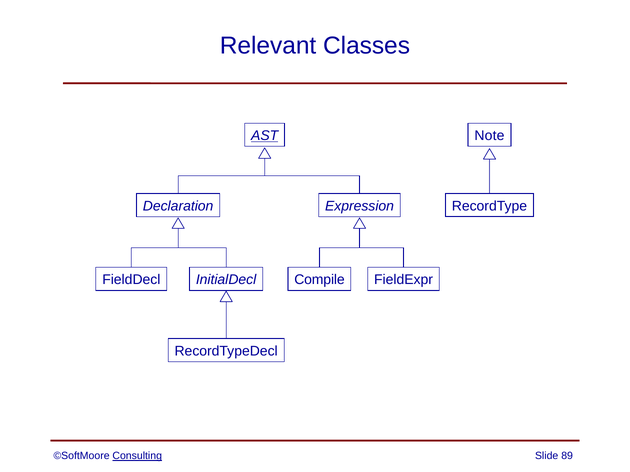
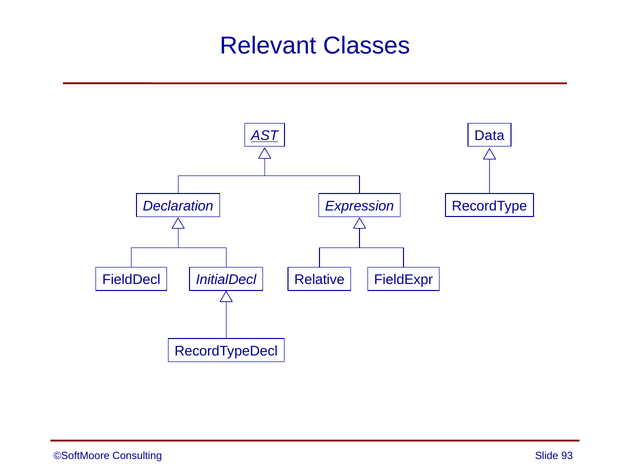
Note: Note -> Data (489, 136)
Compile: Compile -> Relative (319, 280)
Consulting underline: present -> none (137, 456)
89: 89 -> 93 (567, 456)
